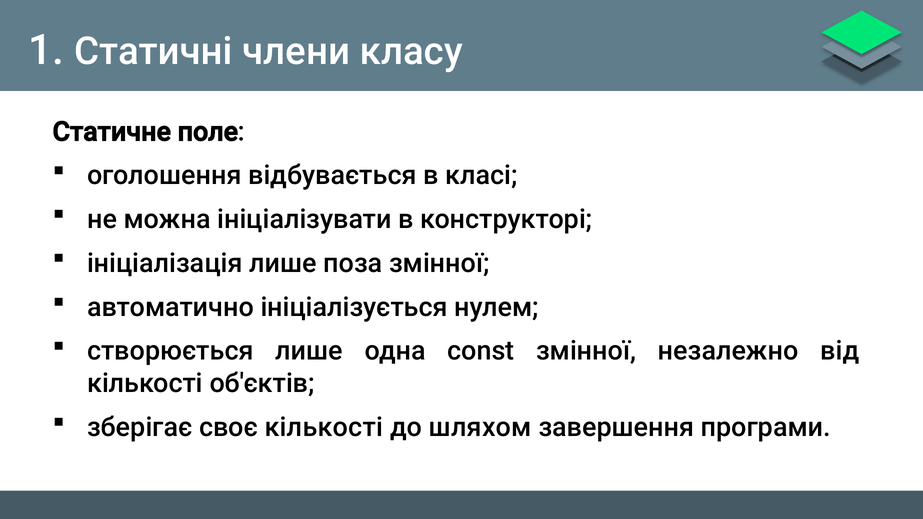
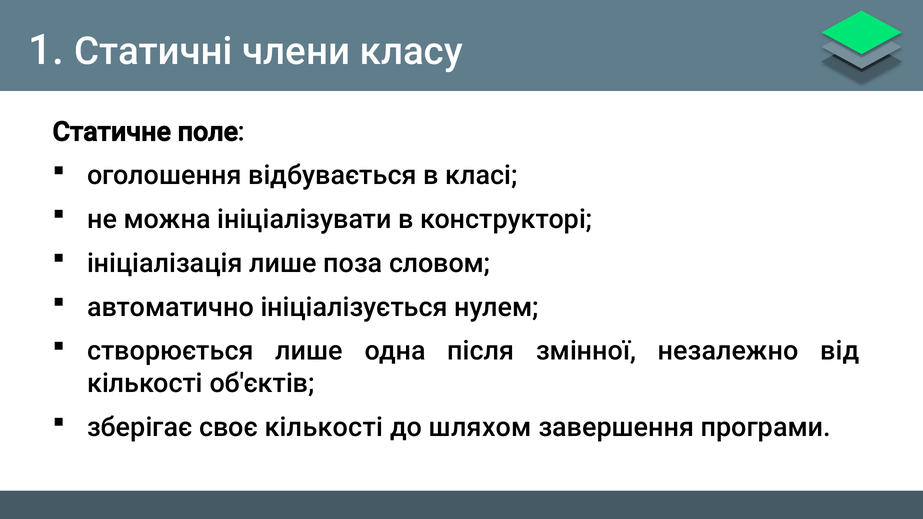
поза змінної: змінної -> словом (440, 263)
const: const -> після (481, 351)
